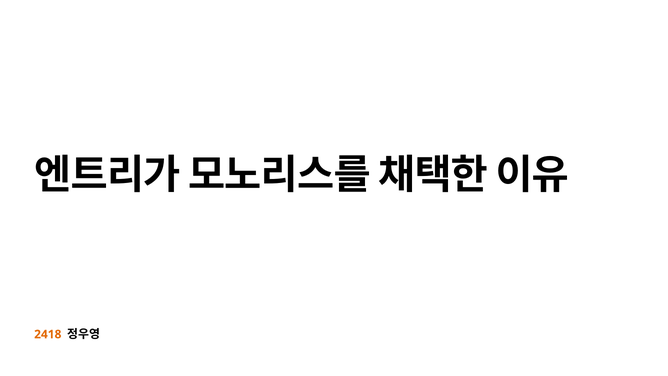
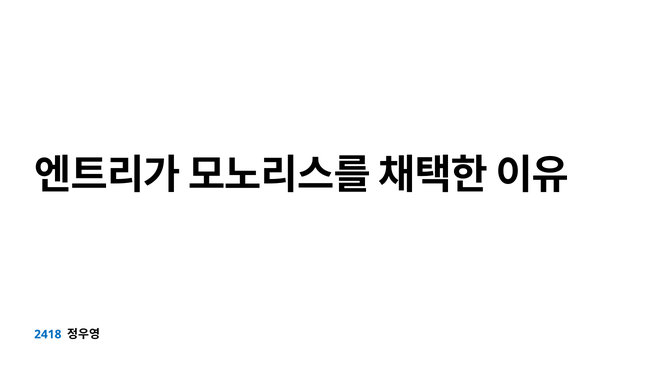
2418 colour: orange -> blue (48, 334)
